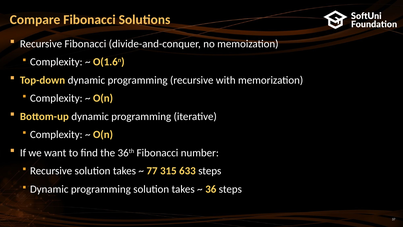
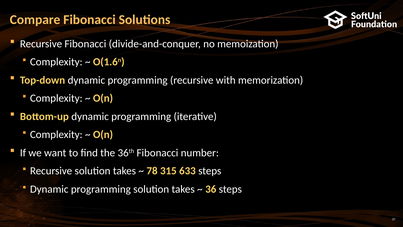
77: 77 -> 78 (152, 171)
